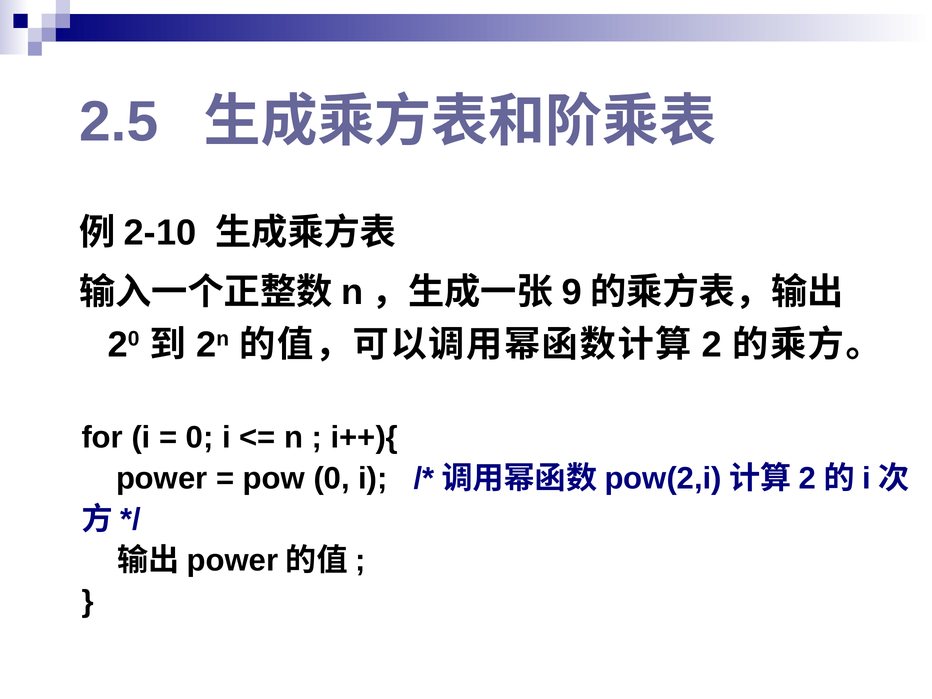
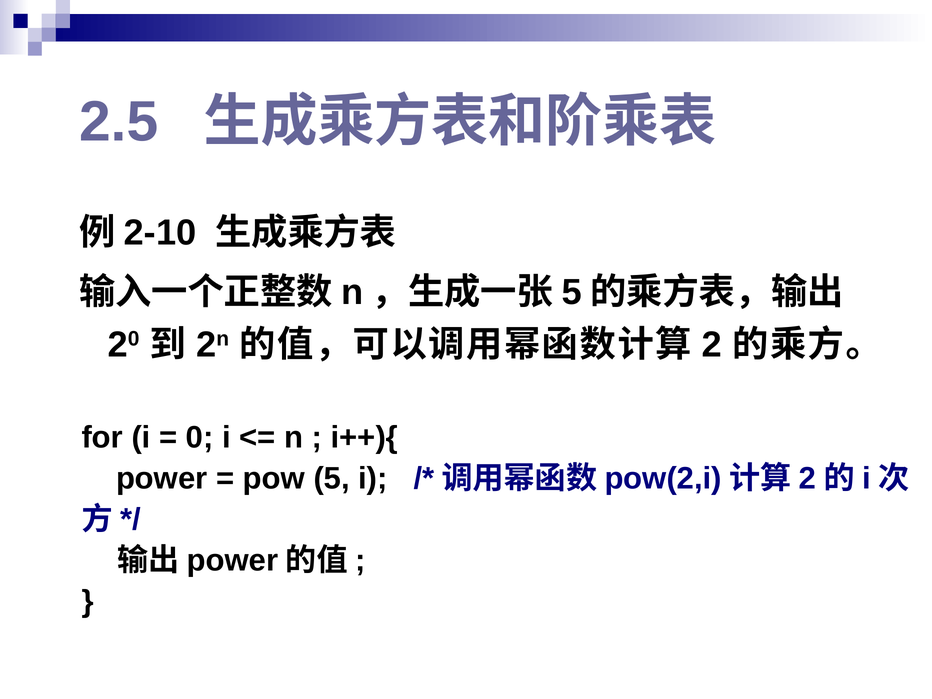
9: 9 -> 5 (572, 292)
pow 0: 0 -> 5 (332, 478)
